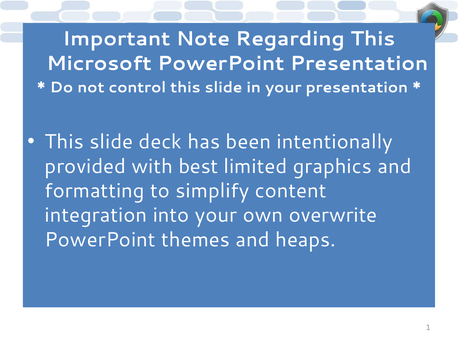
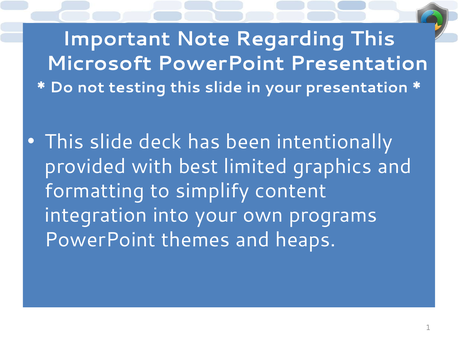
control: control -> testing (137, 87)
overwrite: overwrite -> programs (333, 215)
